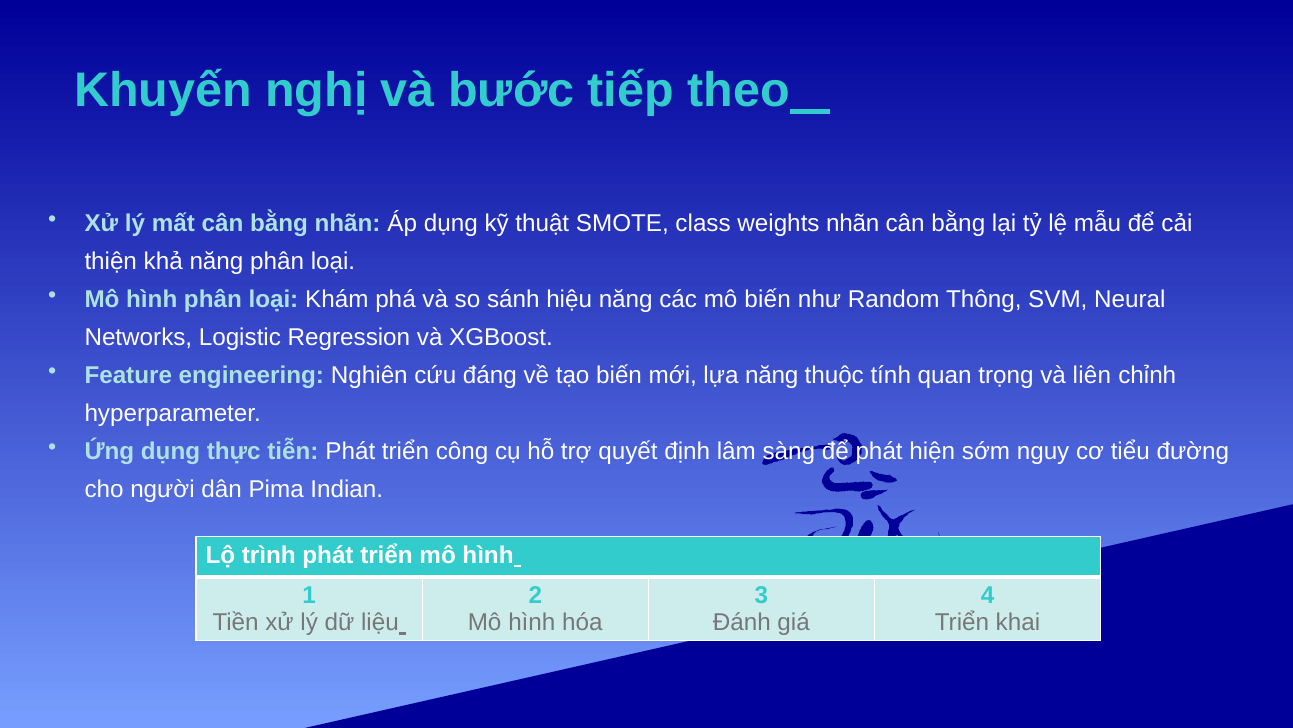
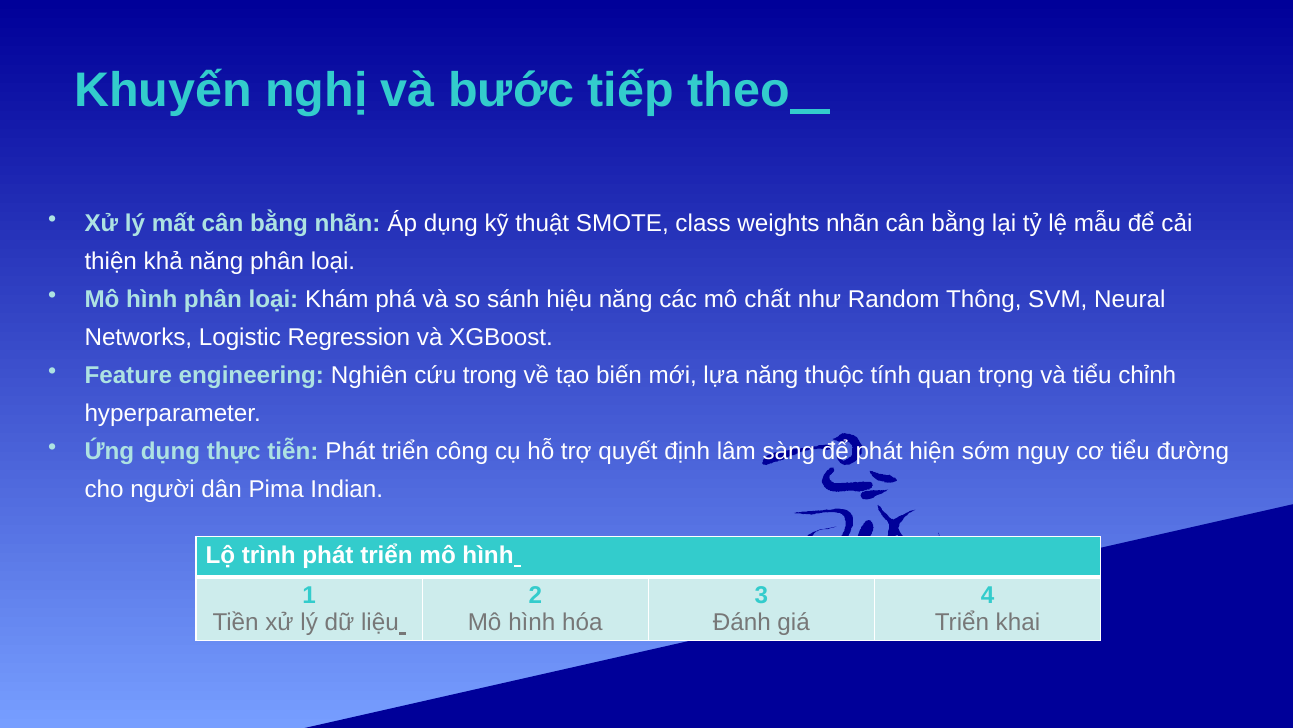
mô biến: biến -> chất (768, 299)
đáng: đáng -> trong (490, 375)
và liên: liên -> tiểu (1092, 375)
